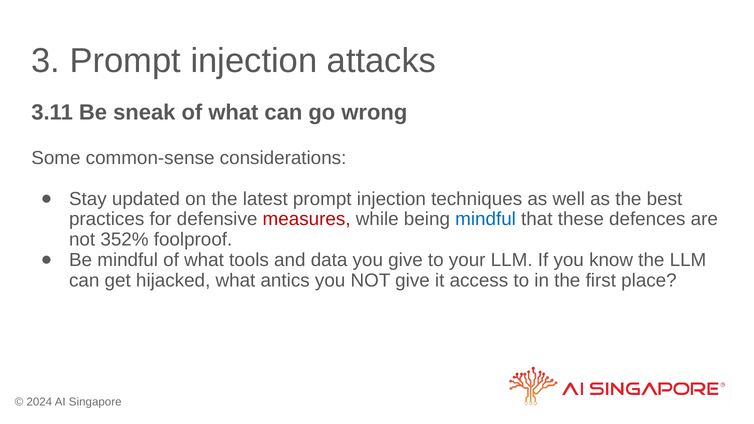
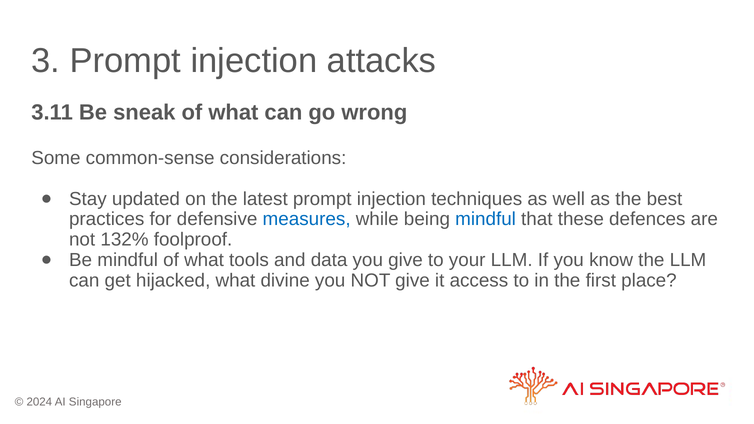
measures colour: red -> blue (307, 219)
352%: 352% -> 132% (124, 240)
antics: antics -> divine (285, 280)
